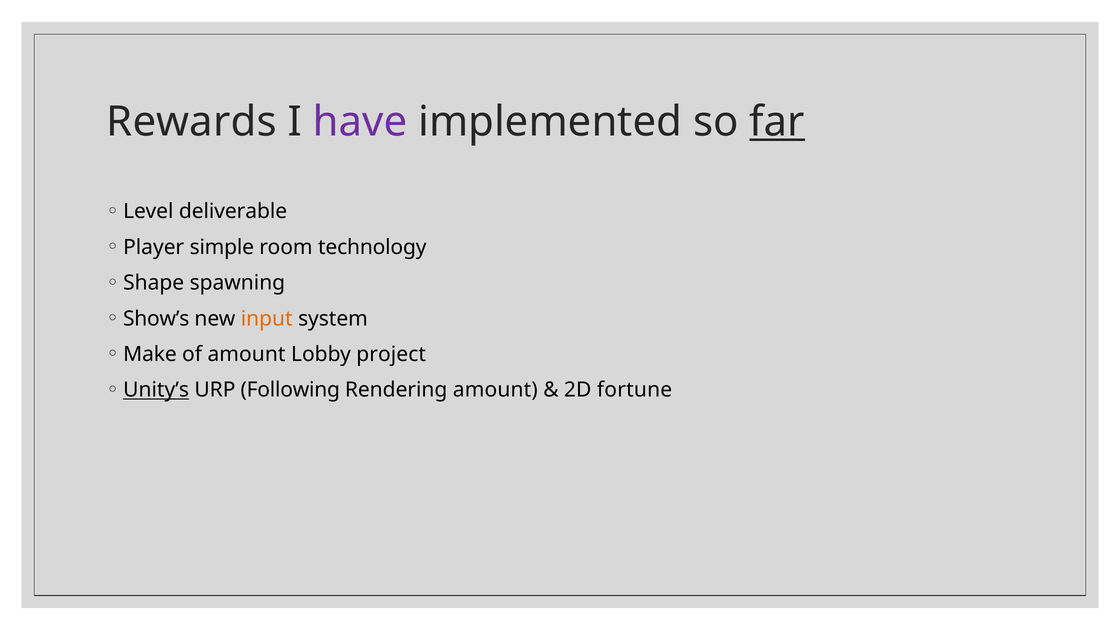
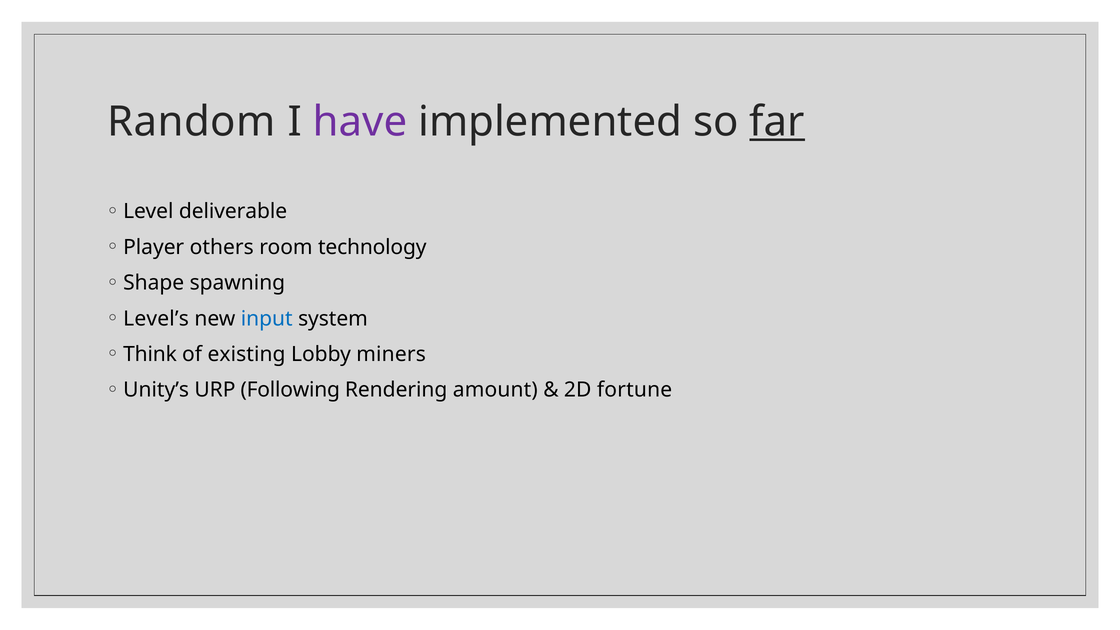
Rewards: Rewards -> Random (191, 122)
simple: simple -> others (222, 247)
Show’s: Show’s -> Level’s (156, 319)
input colour: orange -> blue (267, 319)
Make: Make -> Think (150, 354)
of amount: amount -> existing (247, 354)
project: project -> miners (391, 354)
Unity’s underline: present -> none (156, 390)
